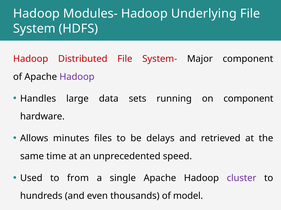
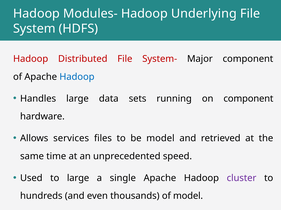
Hadoop colour: purple -> blue (77, 77)
minutes: minutes -> services (71, 139)
be delays: delays -> model (160, 139)
to from: from -> large (78, 179)
